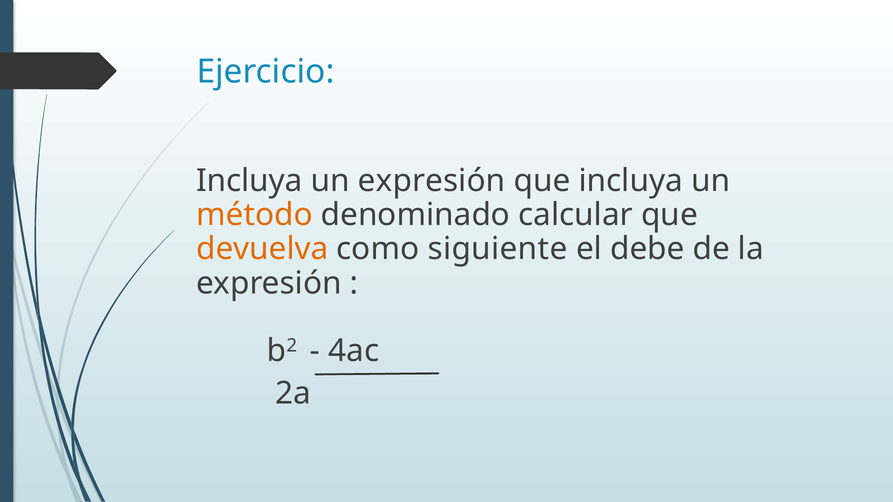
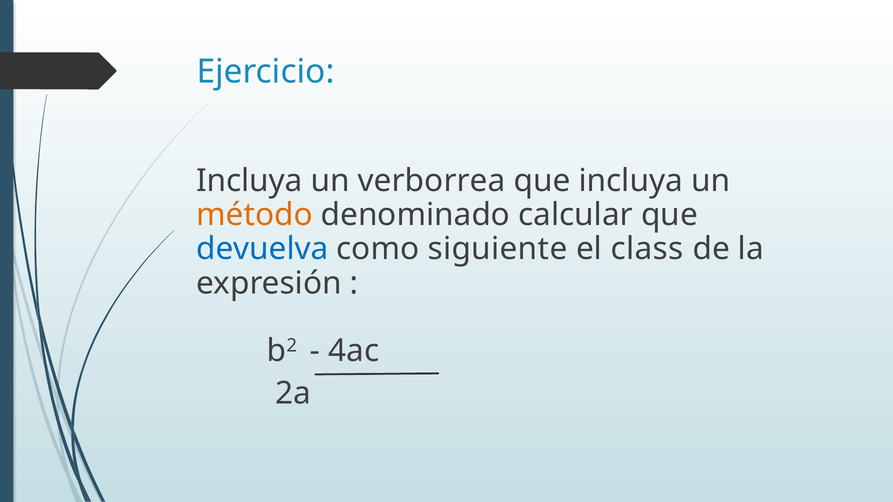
un expresión: expresión -> verborrea (432, 181)
devuelva colour: orange -> blue (262, 249)
debe: debe -> class (647, 249)
